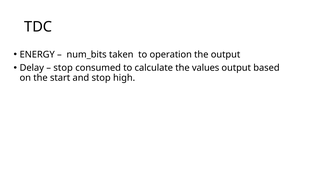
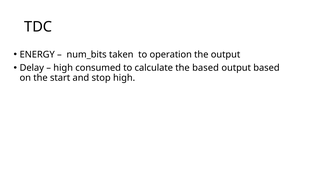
stop: stop -> high (63, 68)
the values: values -> based (206, 68)
